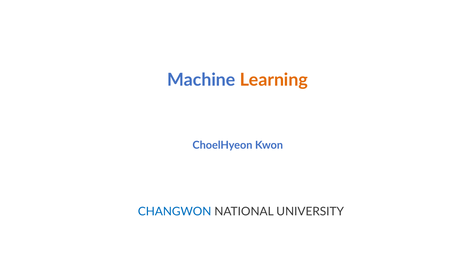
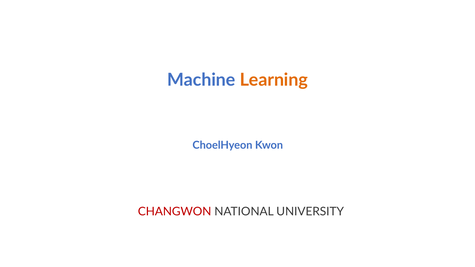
CHANGWON colour: blue -> red (175, 212)
